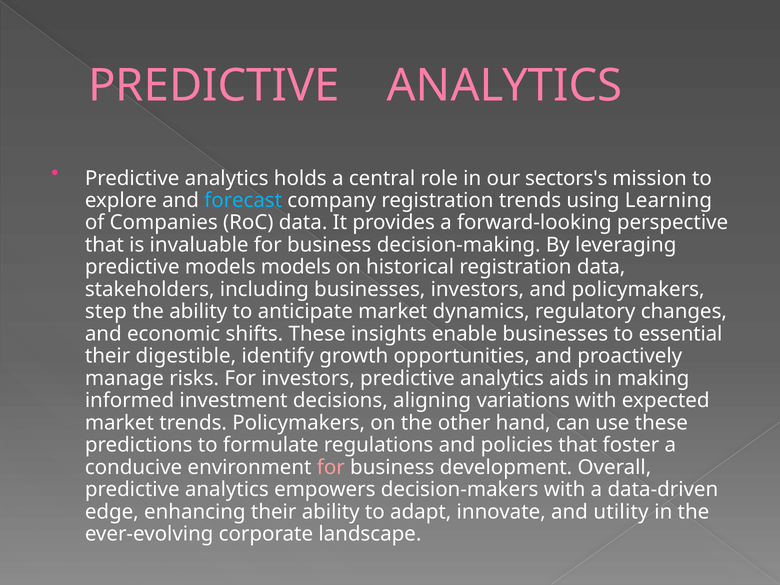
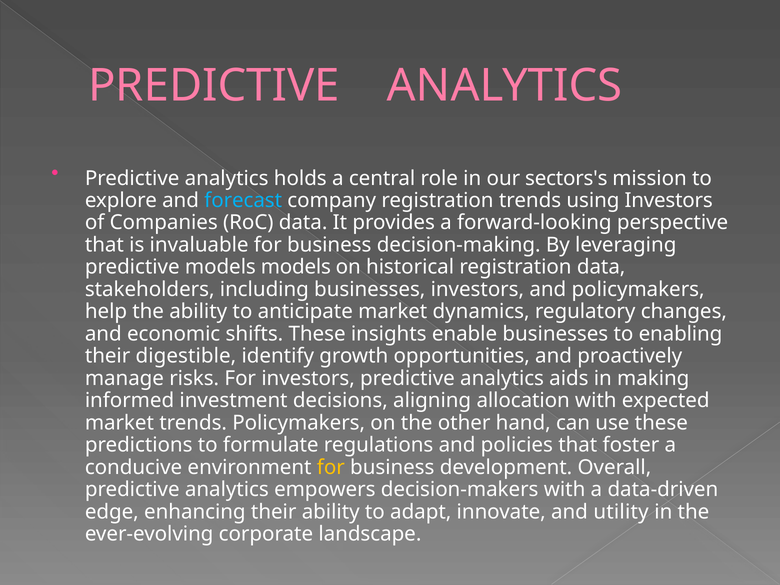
using Learning: Learning -> Investors (669, 200)
step: step -> help (106, 312)
essential: essential -> enabling (680, 334)
variations: variations -> allocation (523, 401)
for colour: pink -> yellow (331, 467)
